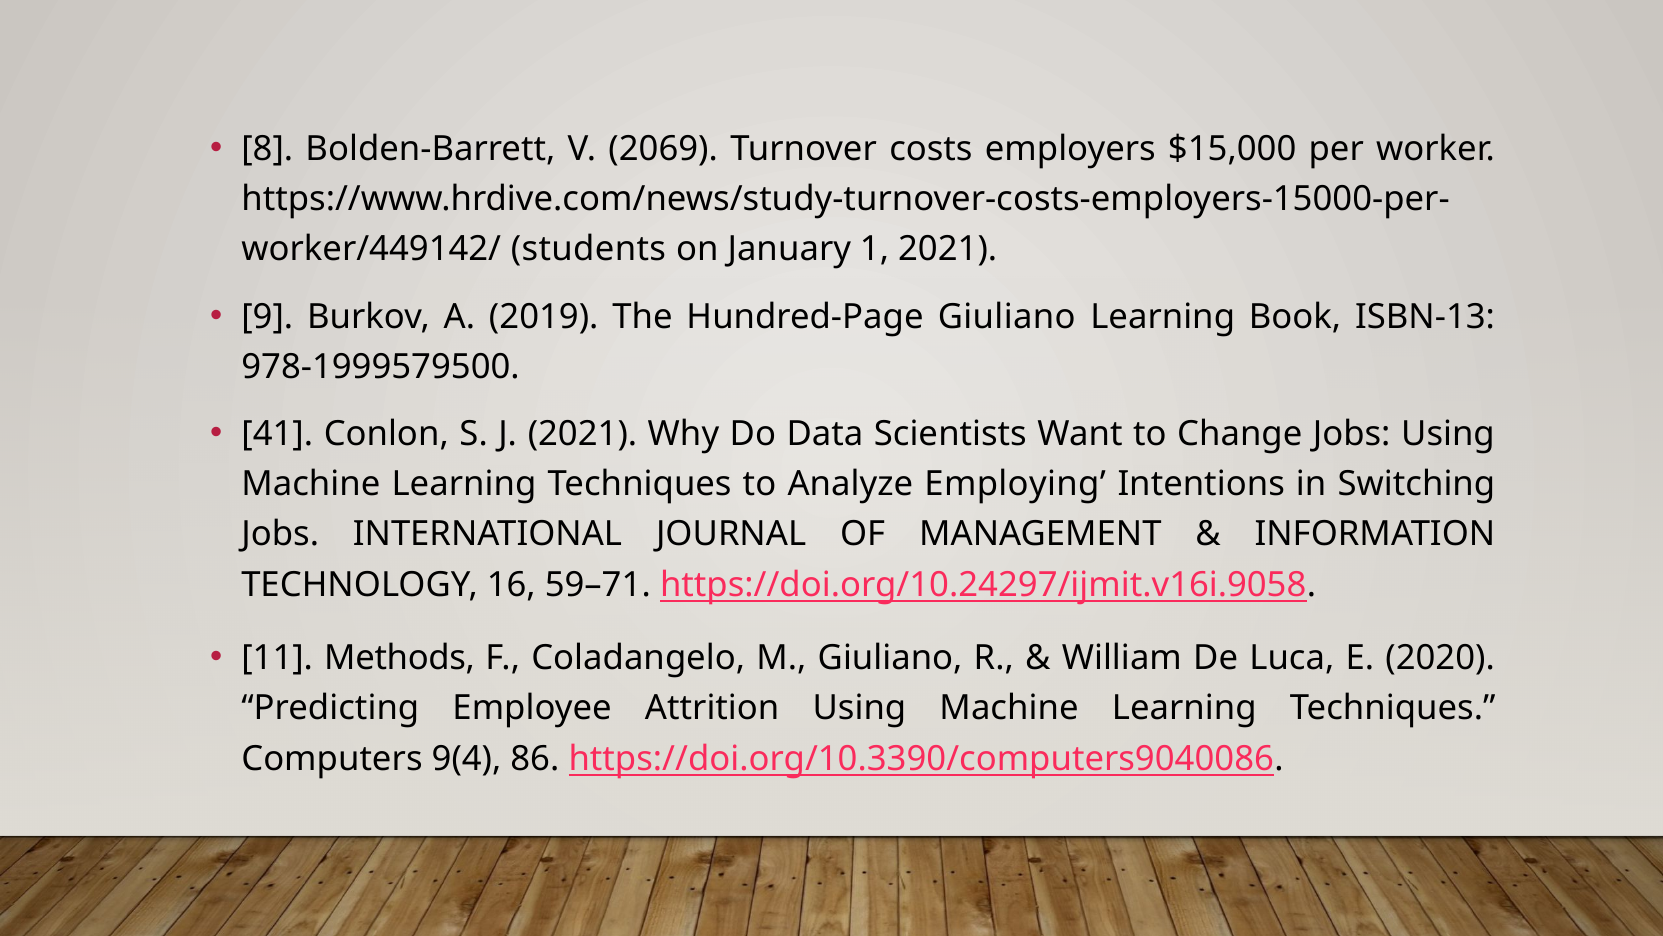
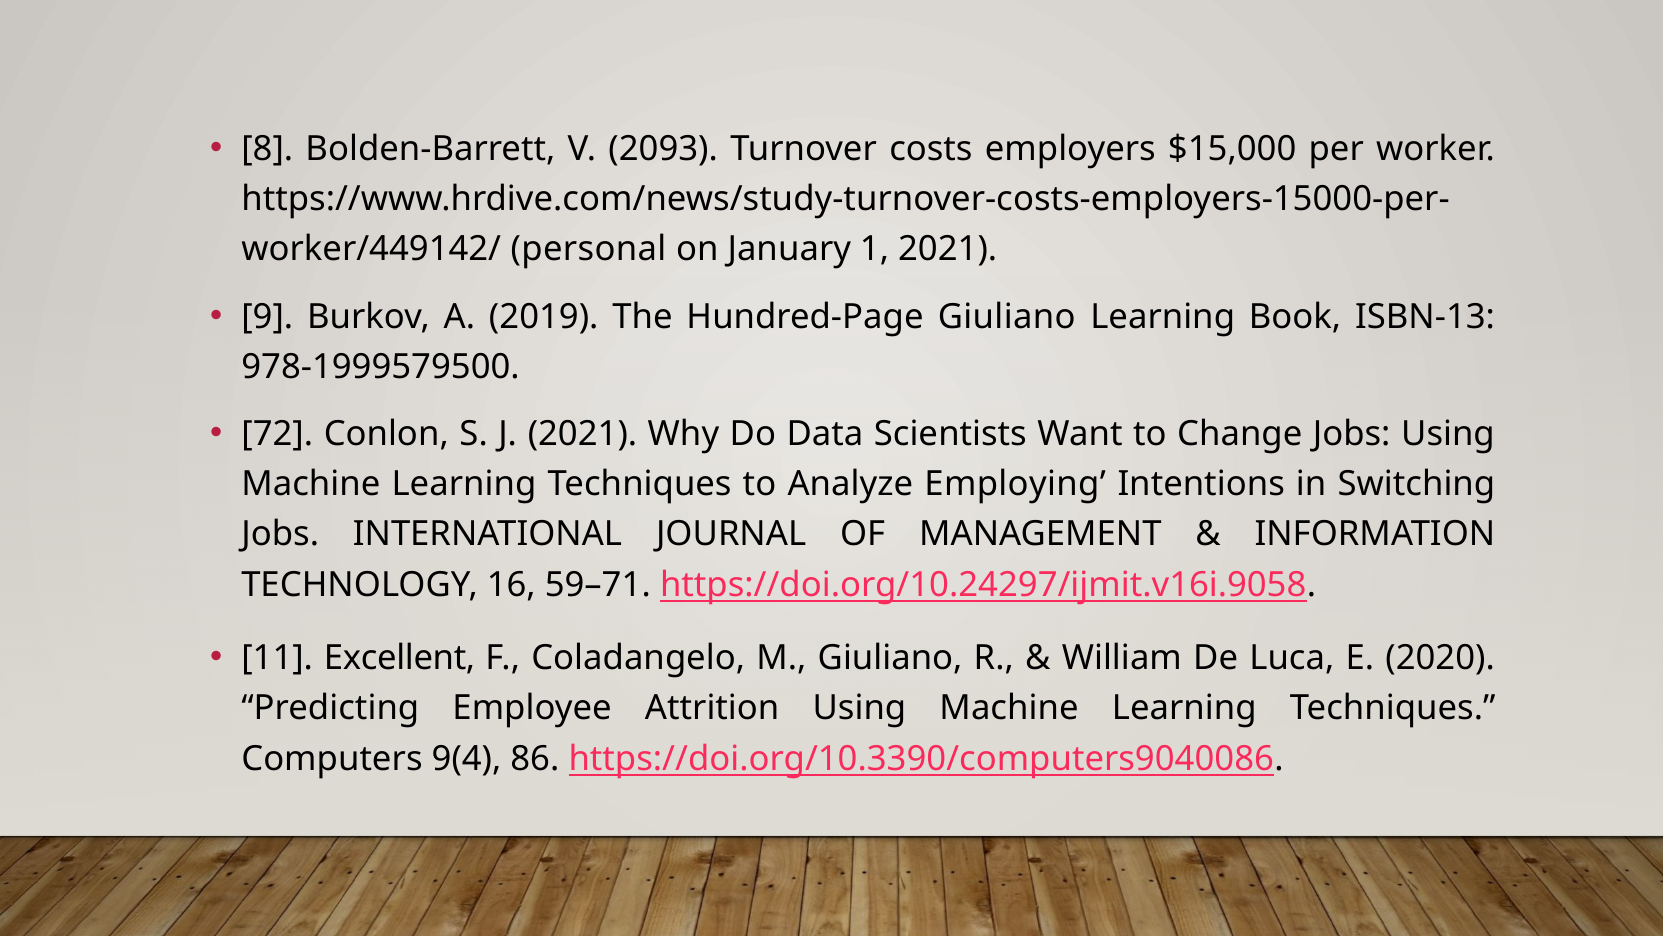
2069: 2069 -> 2093 (663, 149)
students: students -> personal (588, 249)
41: 41 -> 72 (277, 434)
Methods: Methods -> Excellent (400, 658)
